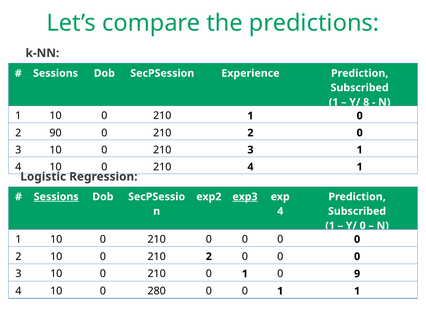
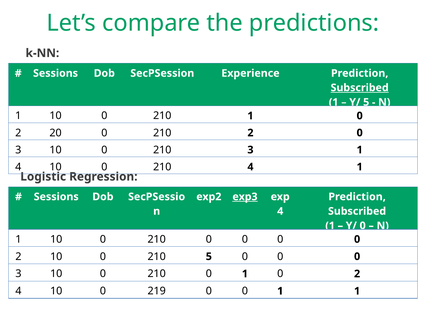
Subscribed underline: none -> present (360, 88)
Y/ 8: 8 -> 5 (366, 102)
90: 90 -> 20 (56, 133)
Sessions underline: present -> none (56, 197)
10 0 210 2: 2 -> 5 (209, 257)
0 1 0 9: 9 -> 2 (357, 274)
280: 280 -> 219 (157, 291)
